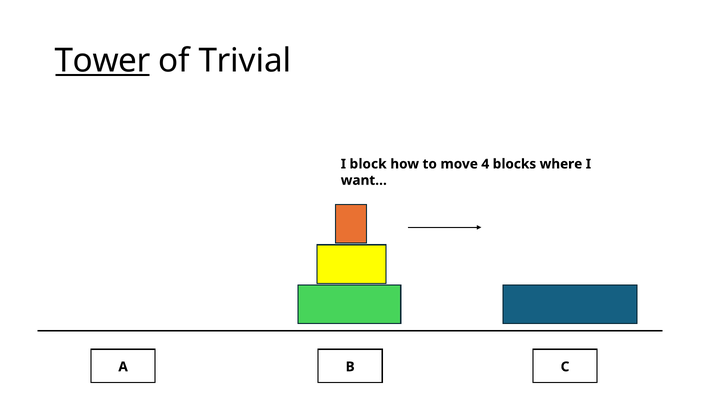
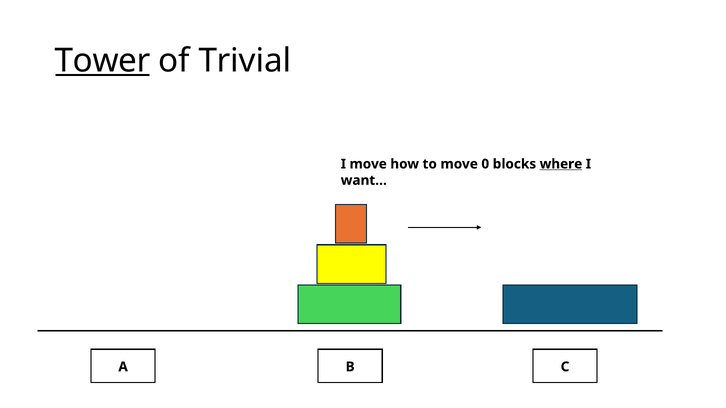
I block: block -> move (368, 164)
4: 4 -> 0 (485, 164)
where underline: none -> present (561, 164)
